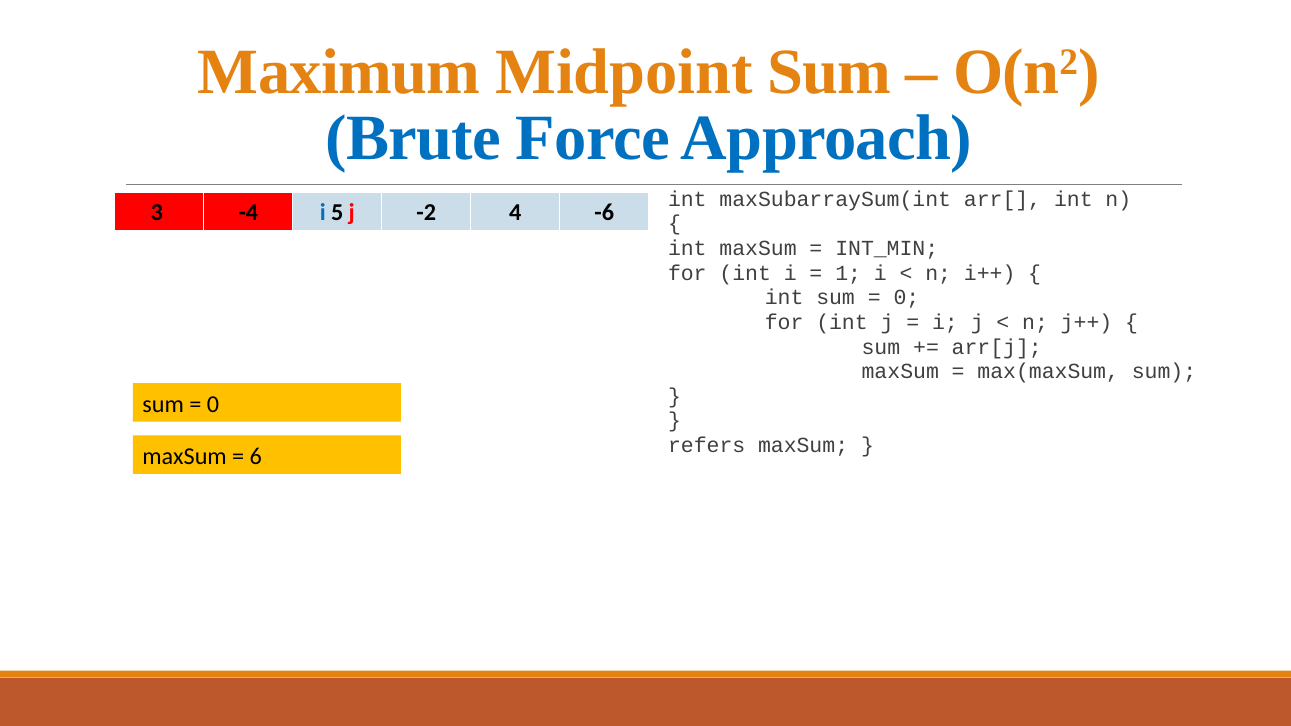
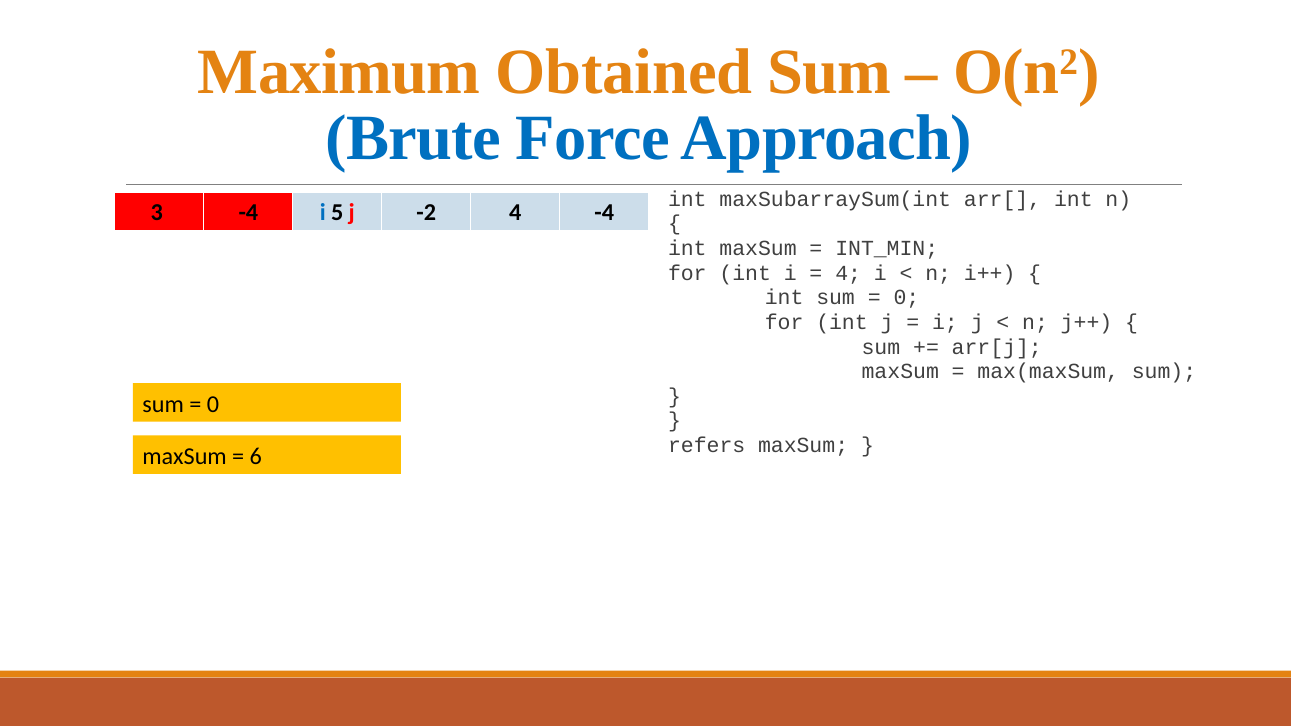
Midpoint: Midpoint -> Obtained (624, 73)
4 -6: -6 -> -4 (604, 213)
1: 1 -> 4 (848, 273)
